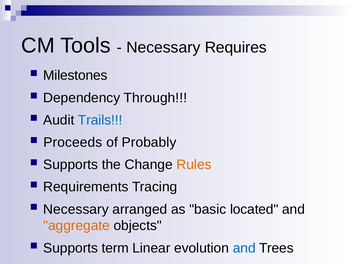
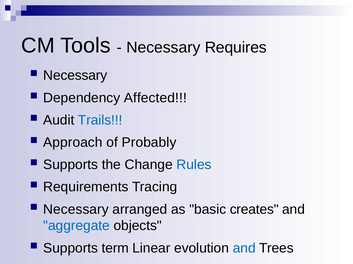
Milestones: Milestones -> Necessary (75, 76)
Through: Through -> Affected (155, 98)
Proceeds: Proceeds -> Approach (73, 143)
Rules colour: orange -> blue (194, 165)
located: located -> creates (254, 210)
aggregate colour: orange -> blue (77, 226)
